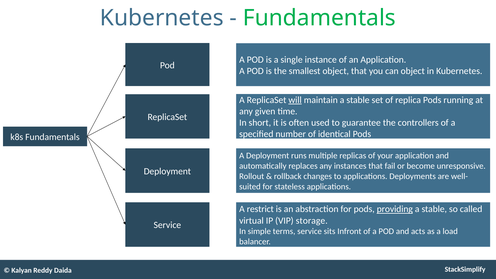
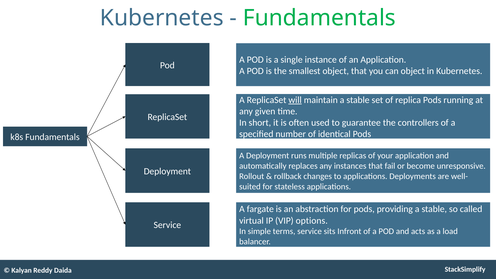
restrict: restrict -> fargate (260, 209)
providing underline: present -> none (395, 209)
storage: storage -> options (312, 221)
